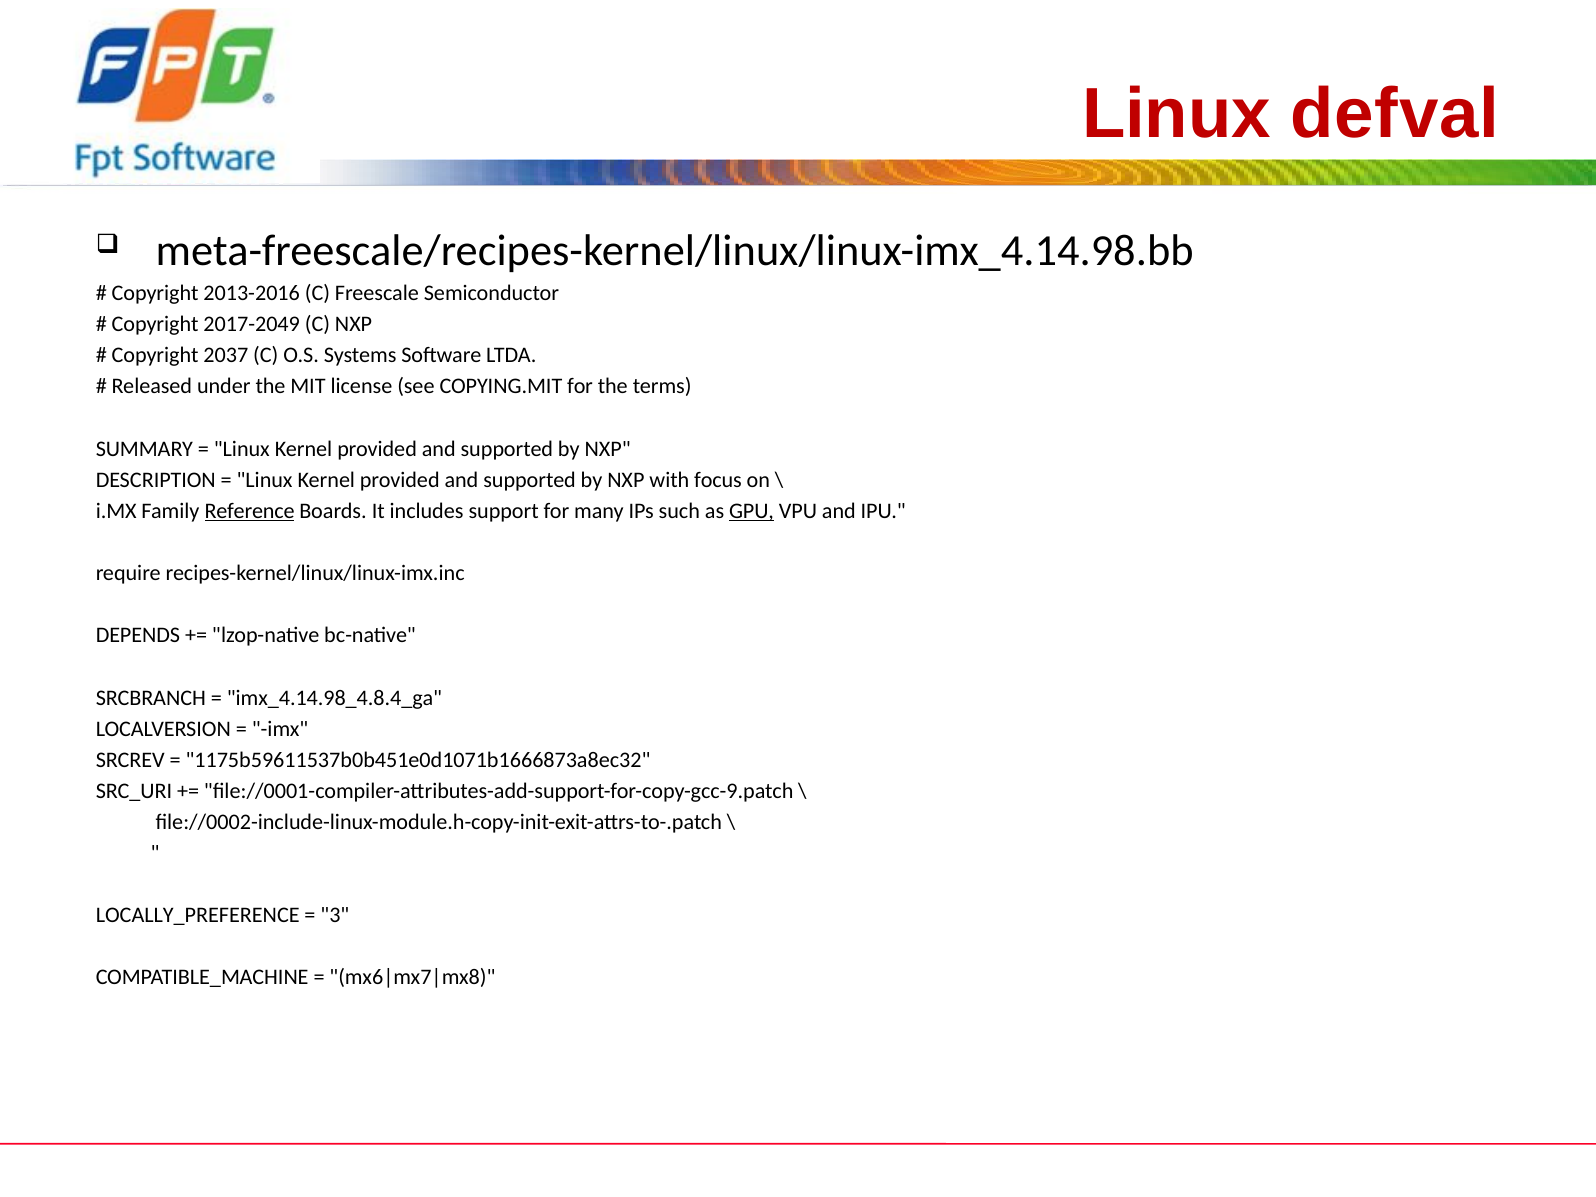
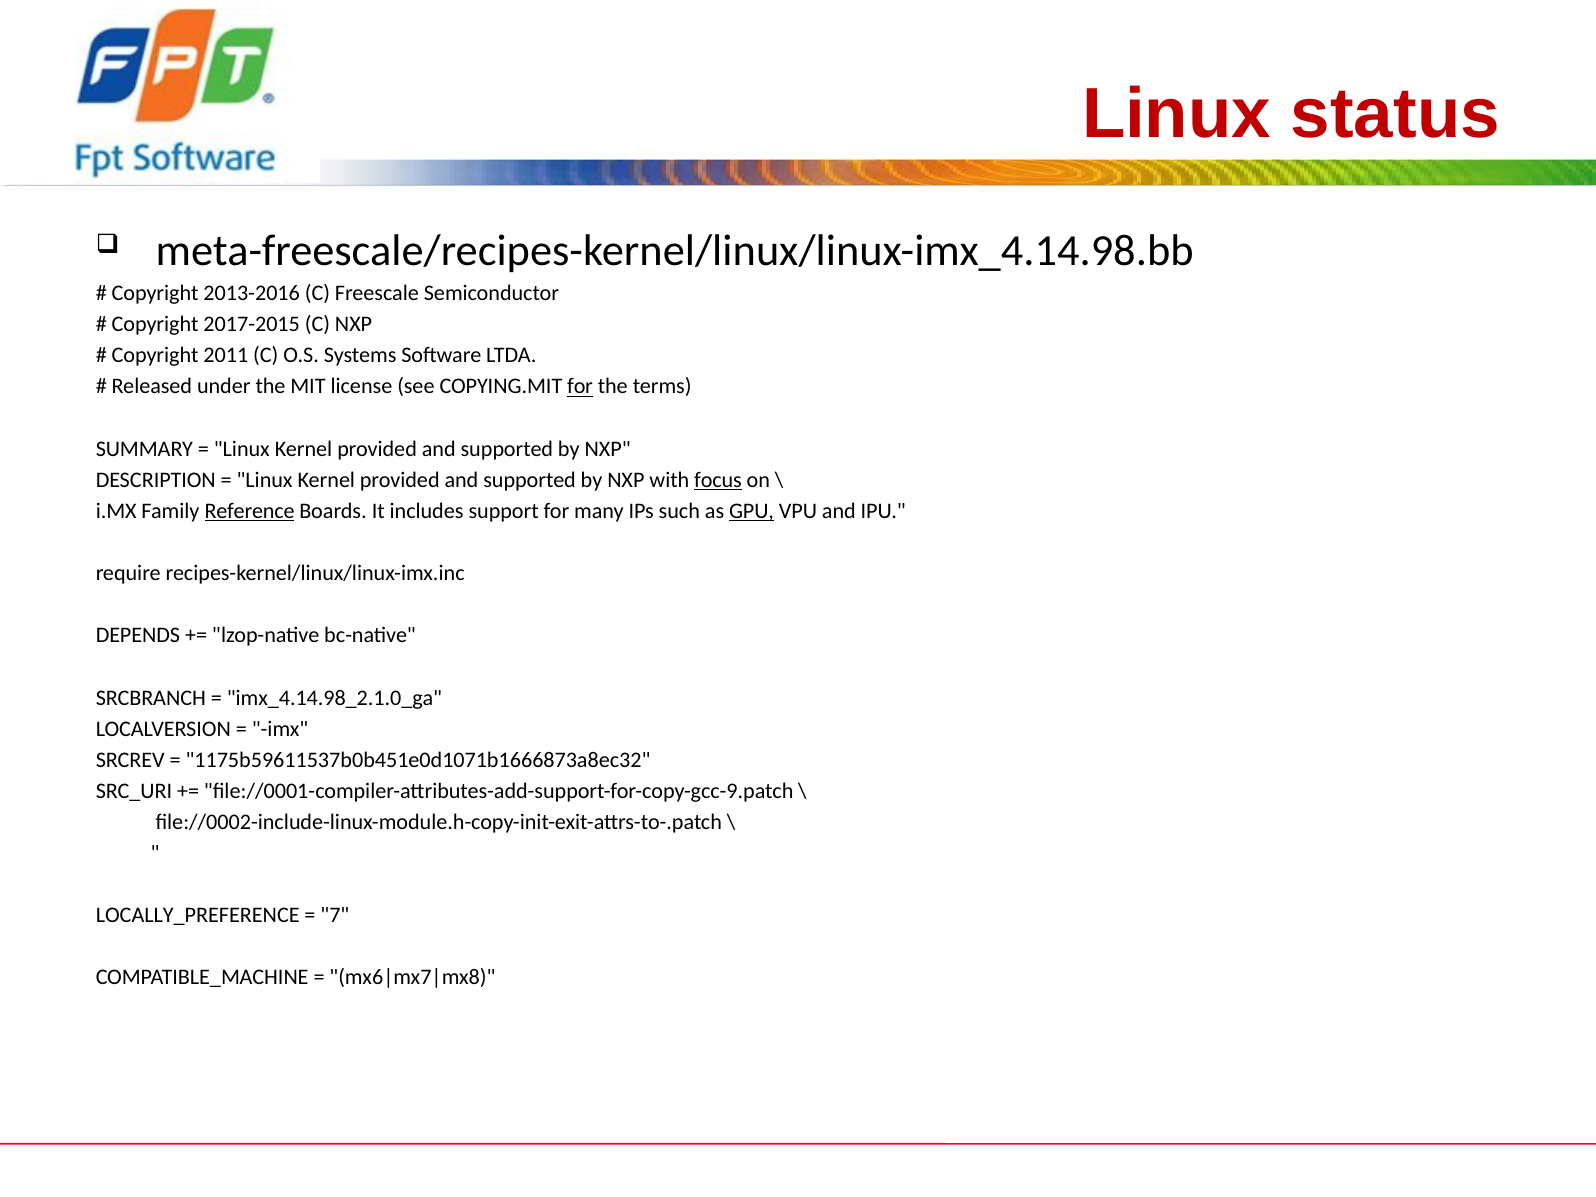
defval: defval -> status (1395, 114)
2017-2049: 2017-2049 -> 2017-2015 (252, 324)
2037: 2037 -> 2011 (226, 356)
for underline: none -> present (580, 387)
focus underline: none -> present (718, 480)
imx_4.14.98_4.8.4_ga: imx_4.14.98_4.8.4_ga -> imx_4.14.98_2.1.0_ga (334, 698)
3: 3 -> 7 (335, 915)
